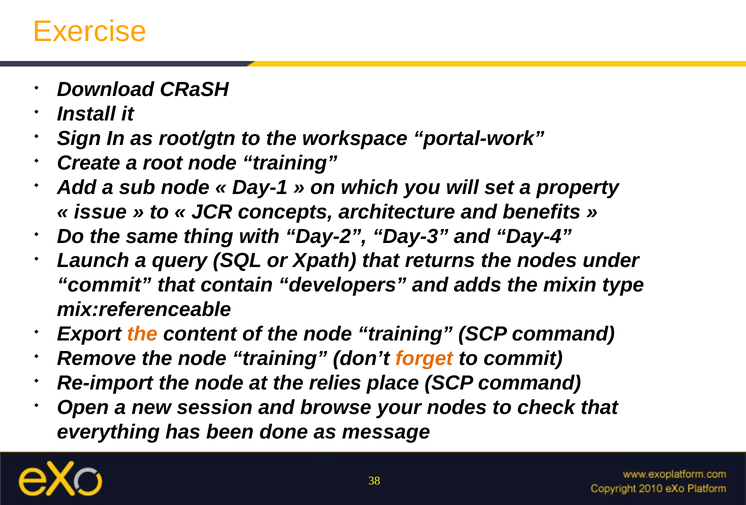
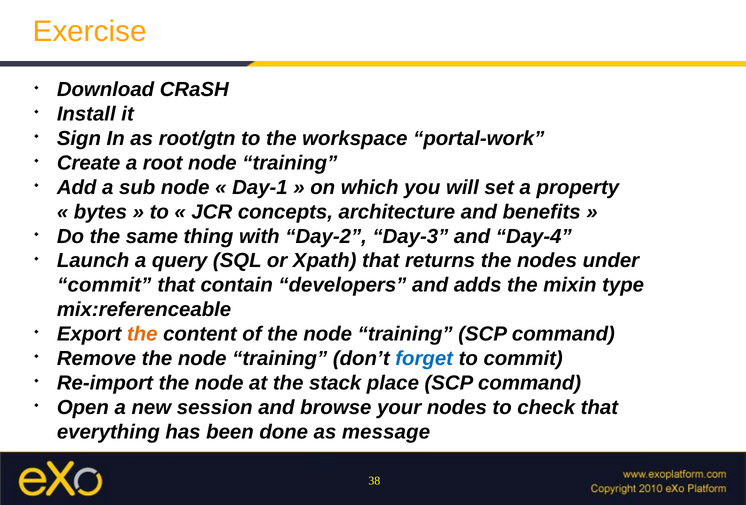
issue: issue -> bytes (100, 212)
forget colour: orange -> blue (424, 359)
relies: relies -> stack (335, 383)
